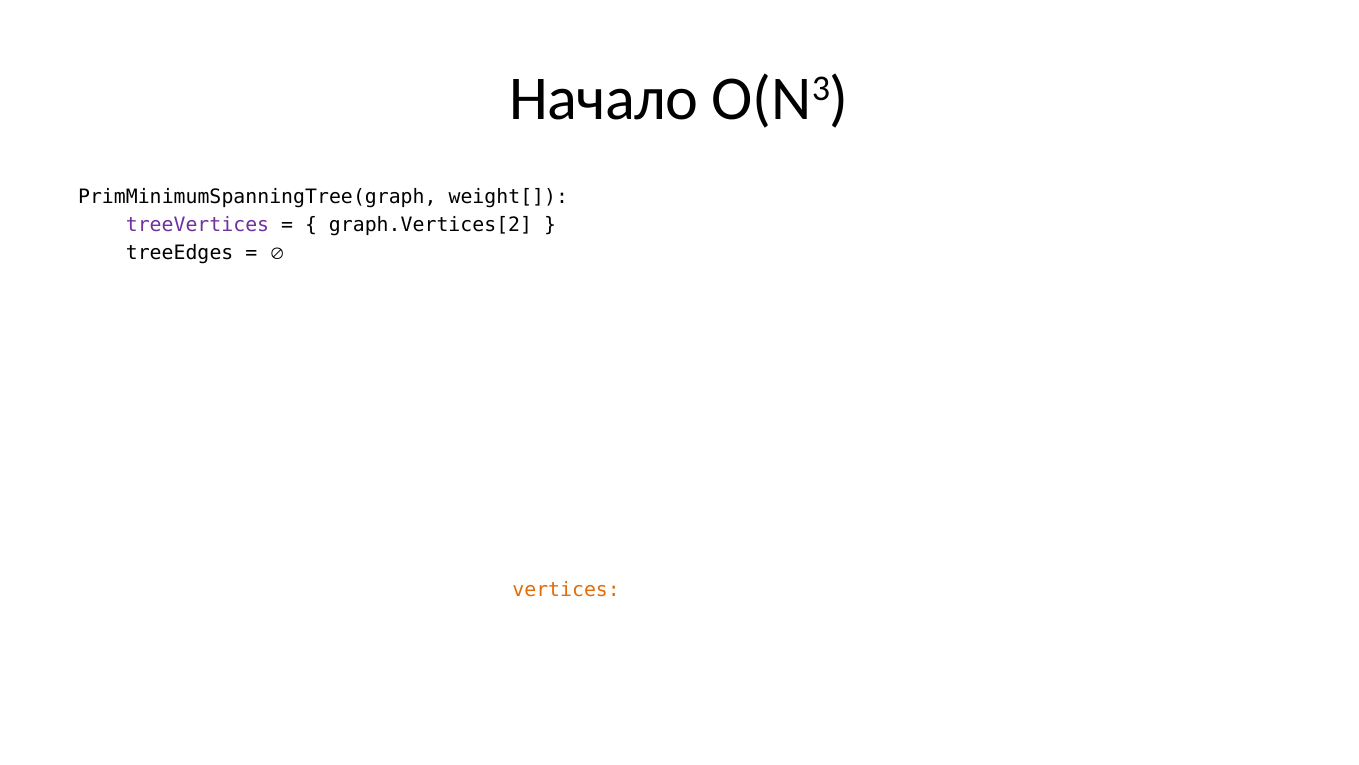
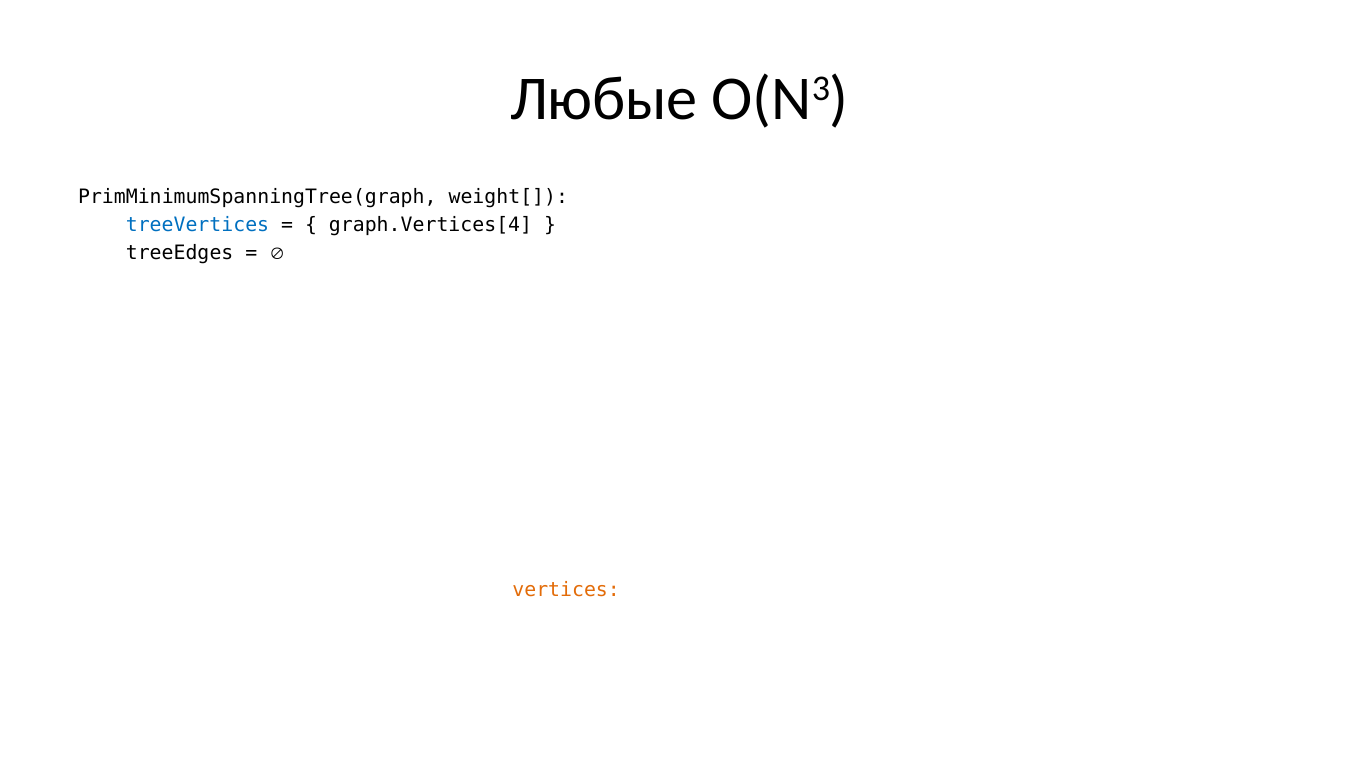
Начало: Начало -> Любые (604, 99)
treeVertices colour: purple -> blue (197, 225)
graph.Vertices[2: graph.Vertices[2 -> graph.Vertices[4 (431, 225)
